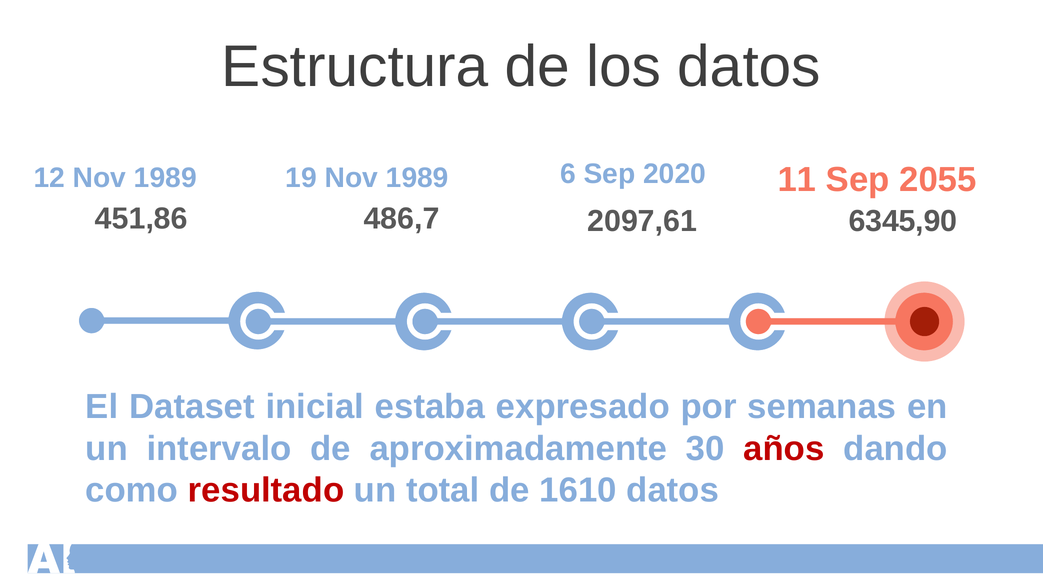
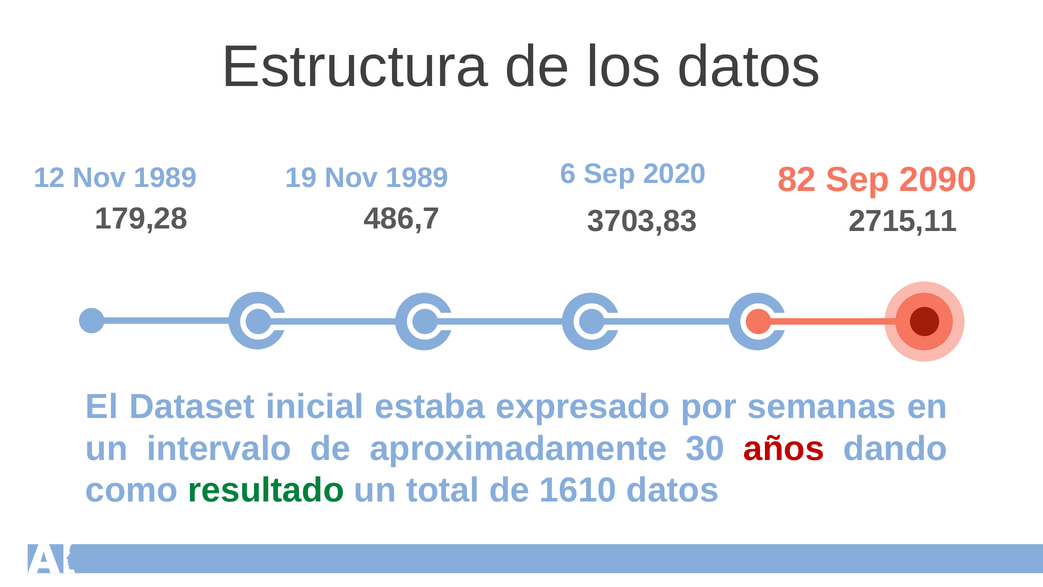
11: 11 -> 82 (797, 180)
2055: 2055 -> 2090 (938, 180)
451,86: 451,86 -> 179,28 (141, 219)
2097,61: 2097,61 -> 3703,83 (642, 221)
6345,90: 6345,90 -> 2715,11 (903, 221)
resultado colour: red -> green (266, 490)
